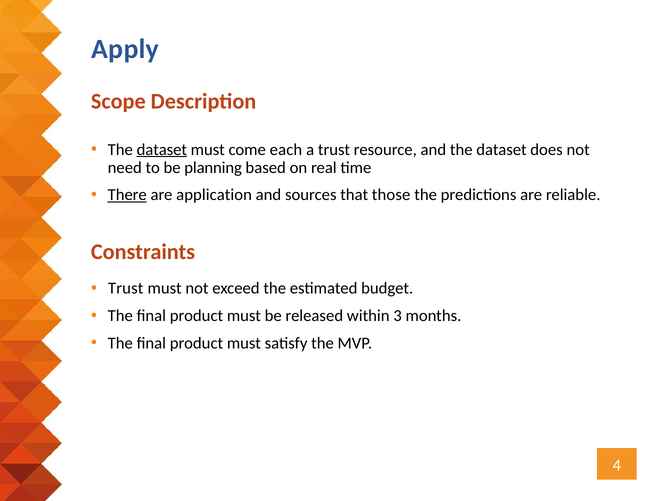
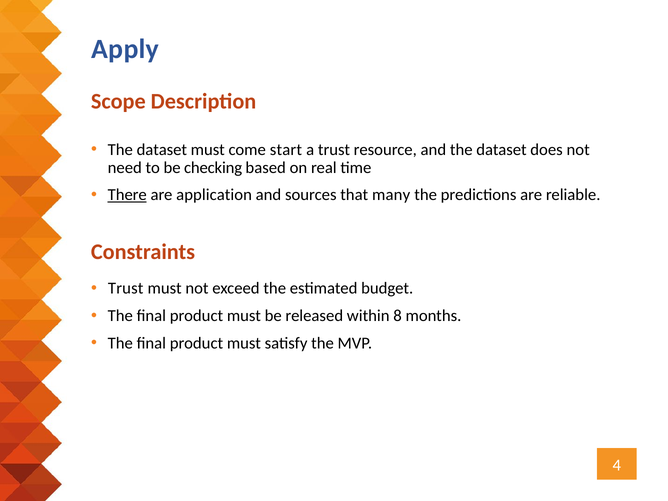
dataset underline: present -> none (162, 150)
each: each -> start (286, 150)
planning: planning -> checking (213, 168)
those: those -> many (391, 195)
3: 3 -> 8 (398, 316)
